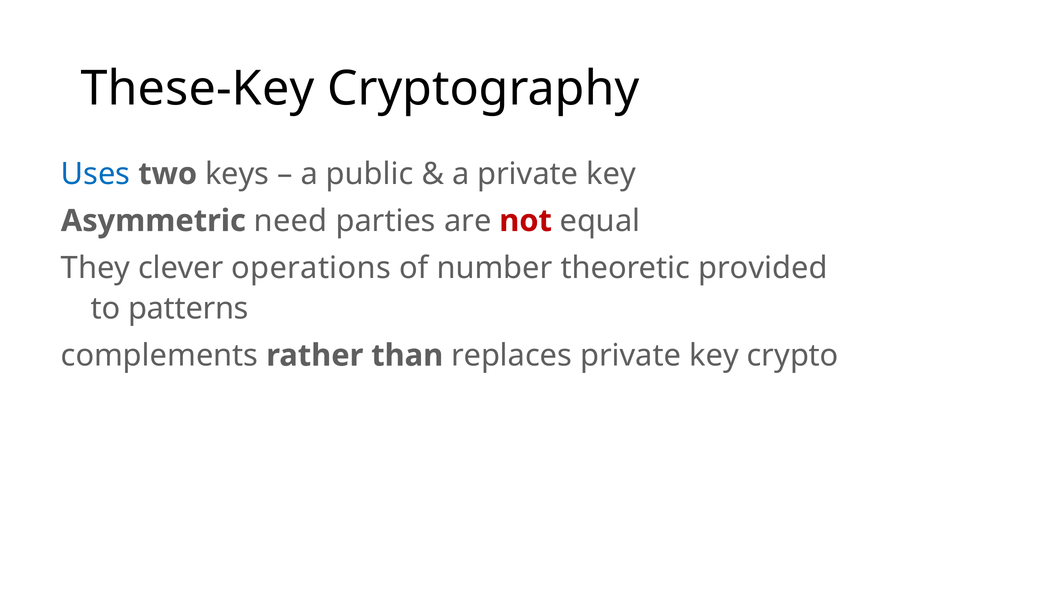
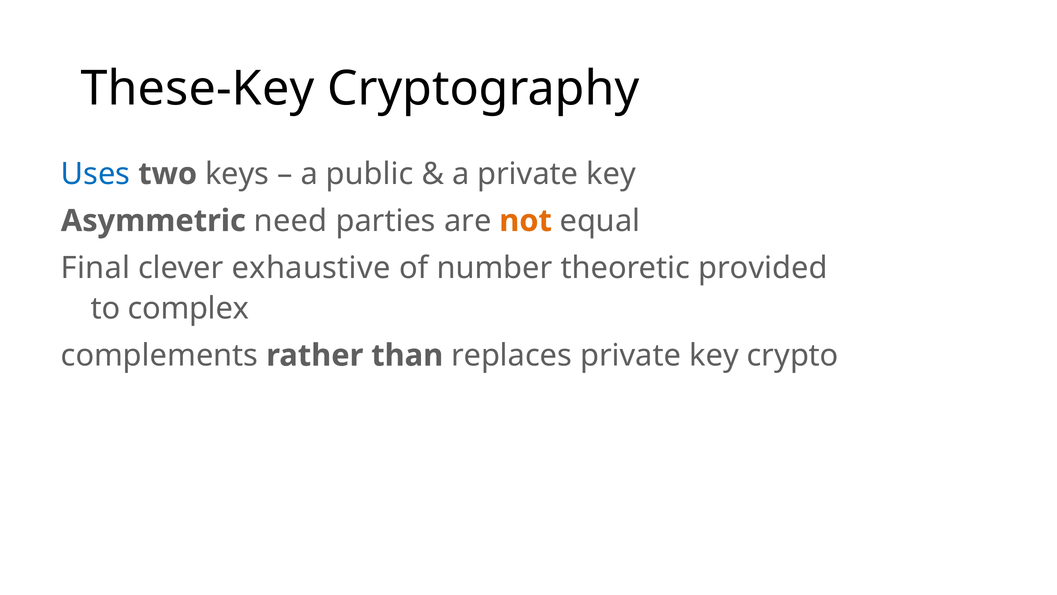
not colour: red -> orange (526, 221)
They: They -> Final (95, 268)
operations: operations -> exhaustive (311, 268)
patterns: patterns -> complex (188, 308)
